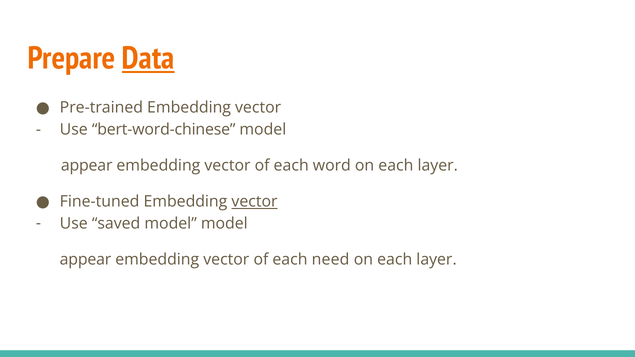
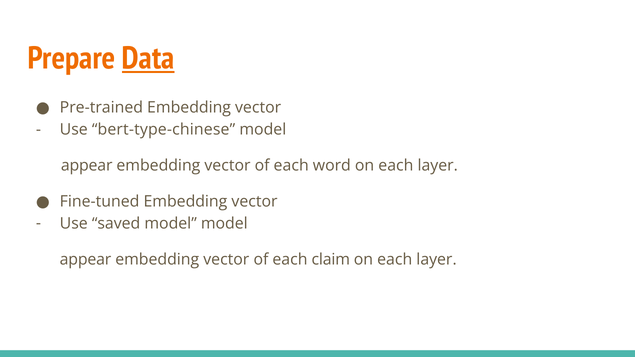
bert-word-chinese: bert-word-chinese -> bert-type-chinese (164, 130)
vector underline: present -> none (255, 202)
need: need -> claim (331, 260)
